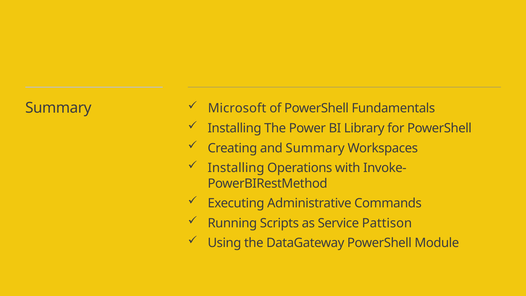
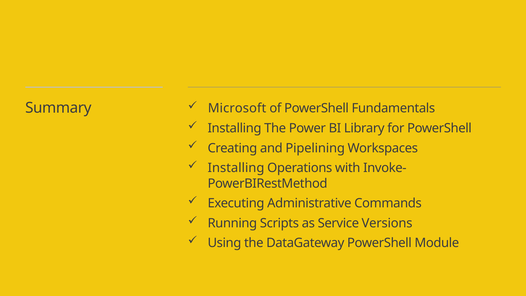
and Summary: Summary -> Pipelining (315, 148)
Pattison: Pattison -> Versions (387, 223)
